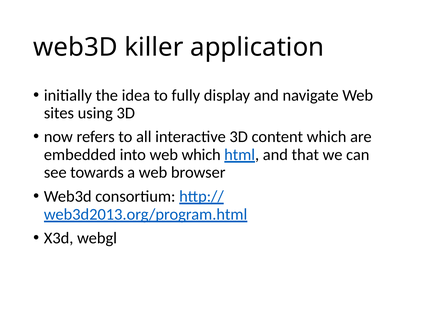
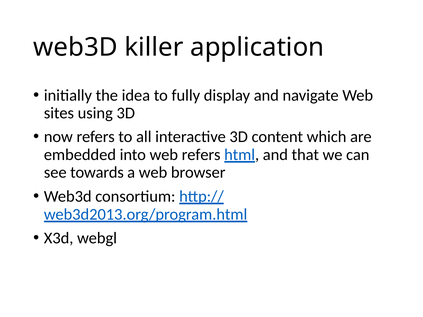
web which: which -> refers (201, 155)
